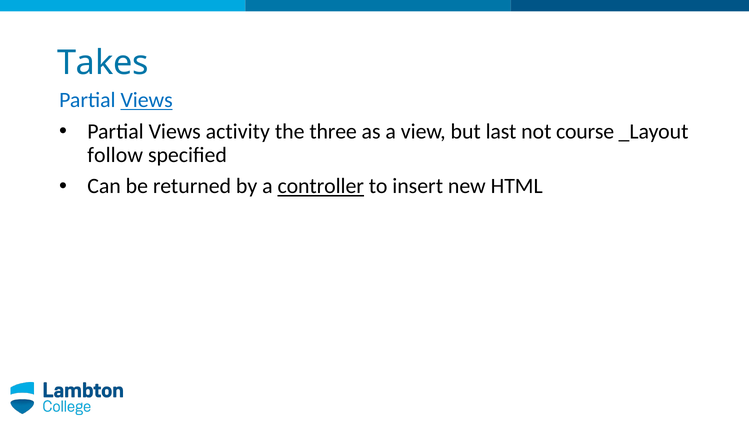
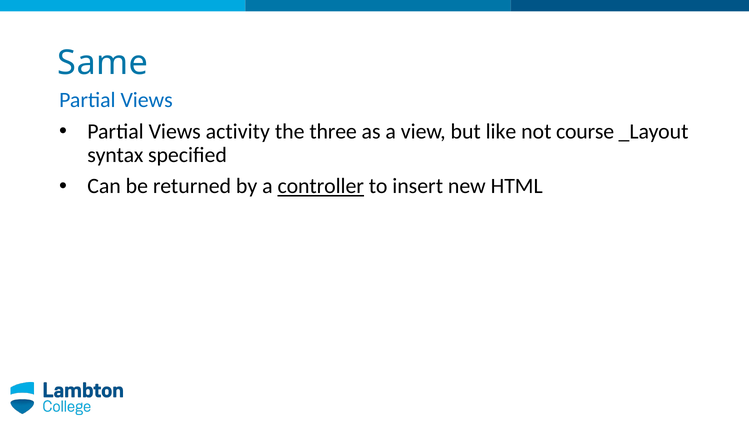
Takes: Takes -> Same (103, 63)
Views underline: present -> none (147, 100)
last: last -> like (501, 131)
follow: follow -> syntax (115, 155)
